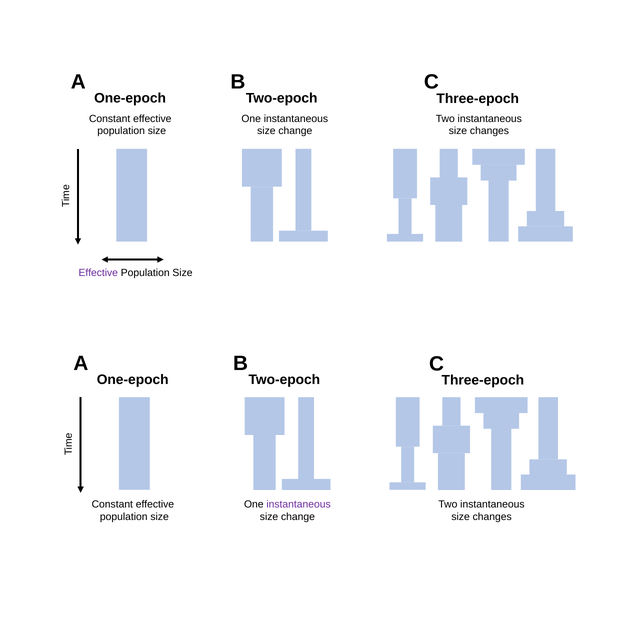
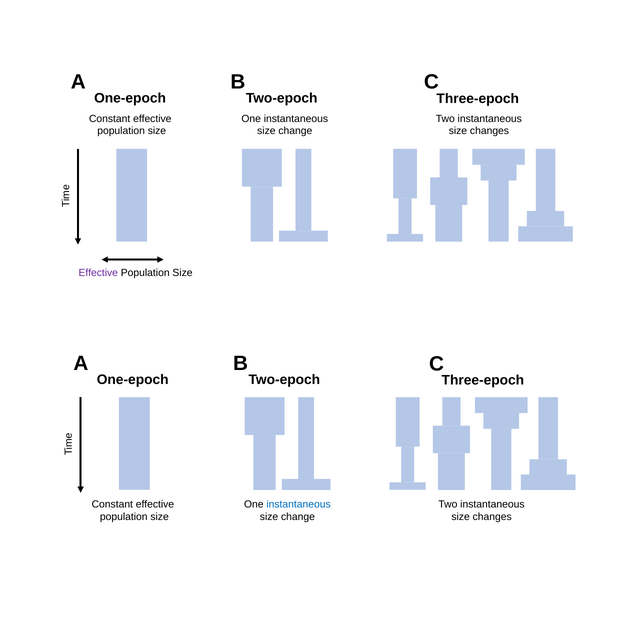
instantaneous colour: purple -> blue (299, 505)
